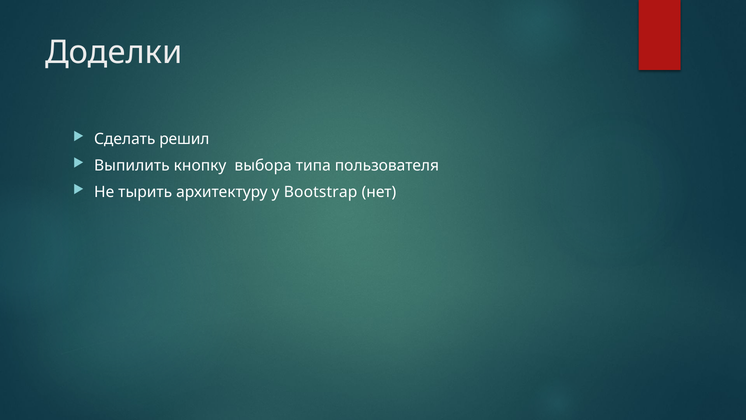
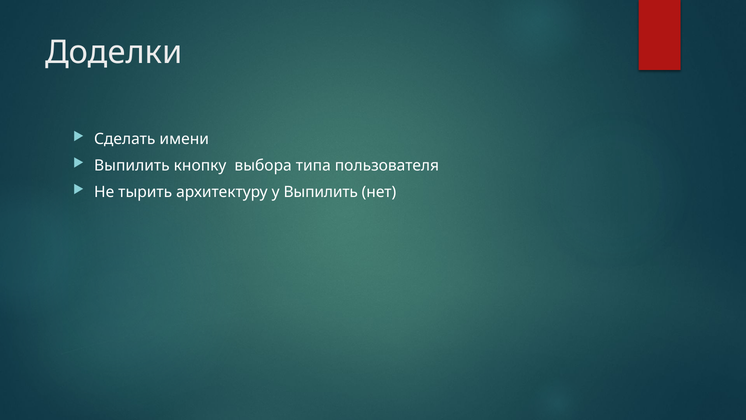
решил: решил -> имени (184, 139)
у Bootstrap: Bootstrap -> Выпилить (321, 192)
